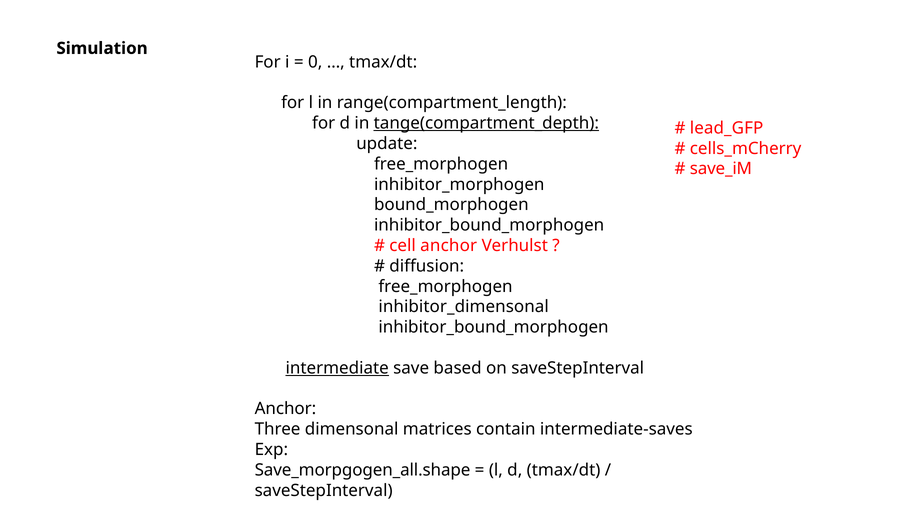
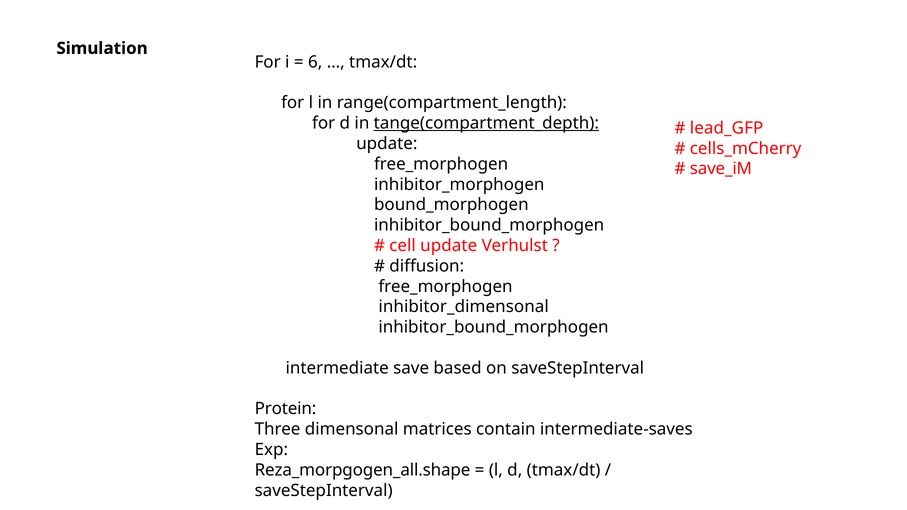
0: 0 -> 6 (315, 62)
cell anchor: anchor -> update (449, 246)
intermediate underline: present -> none (337, 368)
Anchor: Anchor -> Protein (285, 409)
Save_morpgogen_all.shape: Save_morpgogen_all.shape -> Reza_morpgogen_all.shape (363, 470)
